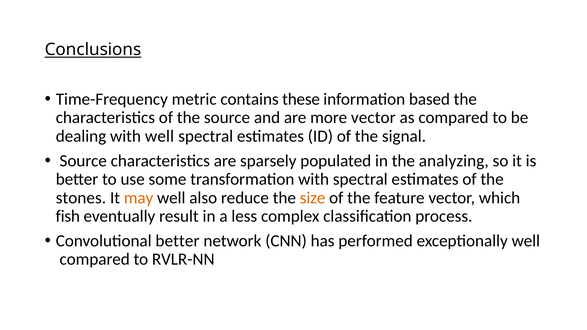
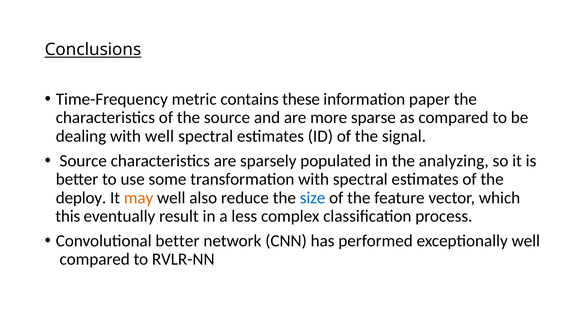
based: based -> paper (429, 99)
more vector: vector -> sparse (373, 118)
stones: stones -> deploy (81, 198)
size colour: orange -> blue (313, 198)
fish: fish -> this (68, 216)
